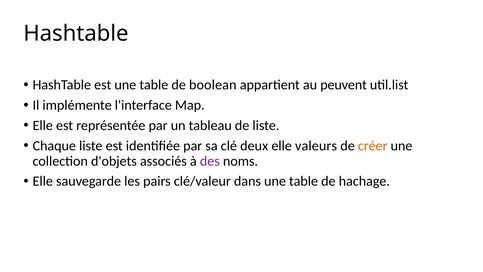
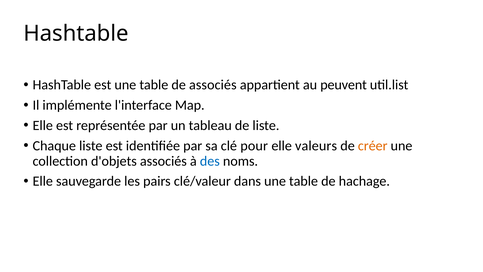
de boolean: boolean -> associés (213, 85)
deux: deux -> pour (254, 146)
des colour: purple -> blue (210, 161)
